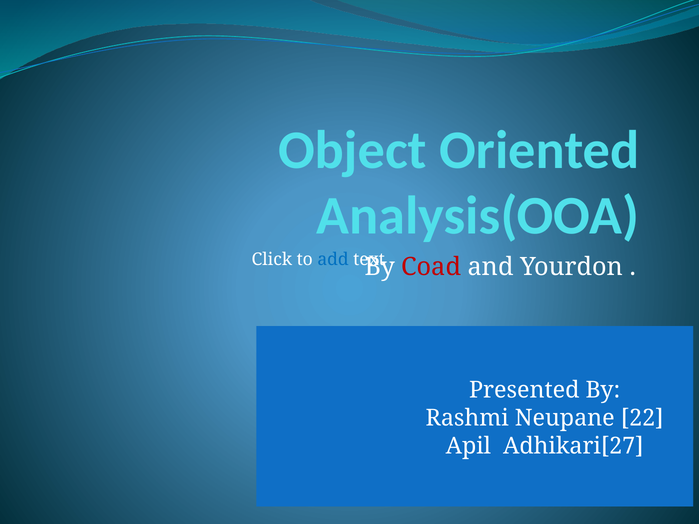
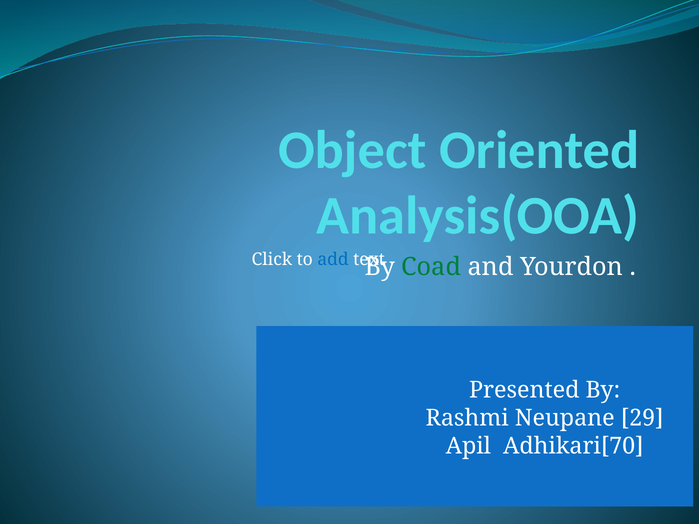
Coad colour: red -> green (431, 267)
22: 22 -> 29 (642, 418)
Adhikari[27: Adhikari[27 -> Adhikari[70 (573, 446)
